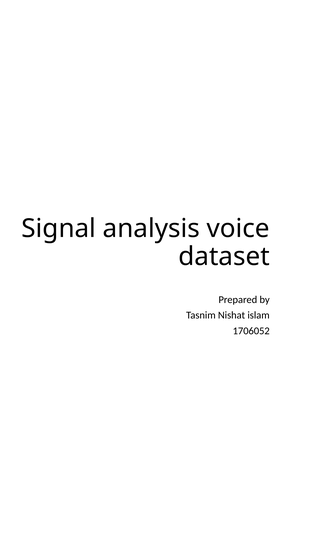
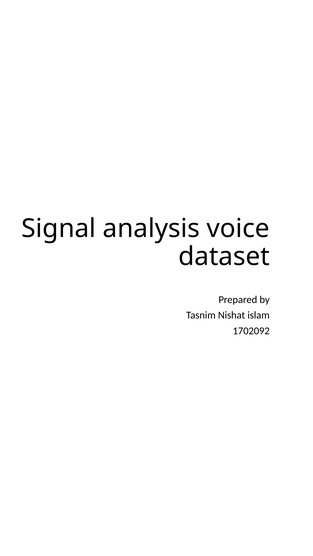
1706052: 1706052 -> 1702092 (251, 331)
